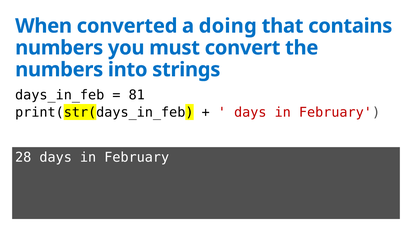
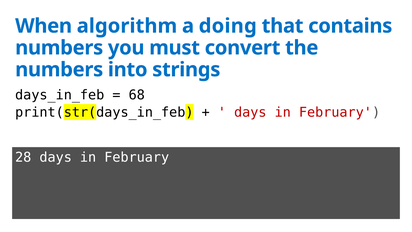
converted: converted -> algorithm (127, 26)
81: 81 -> 68 (137, 95)
